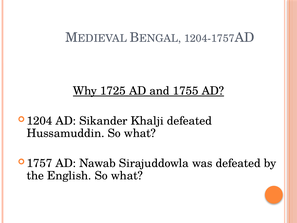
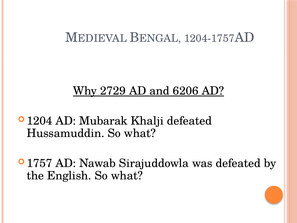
1725: 1725 -> 2729 (113, 91)
1755: 1755 -> 6206 (186, 91)
Sikander: Sikander -> Mubarak (103, 121)
